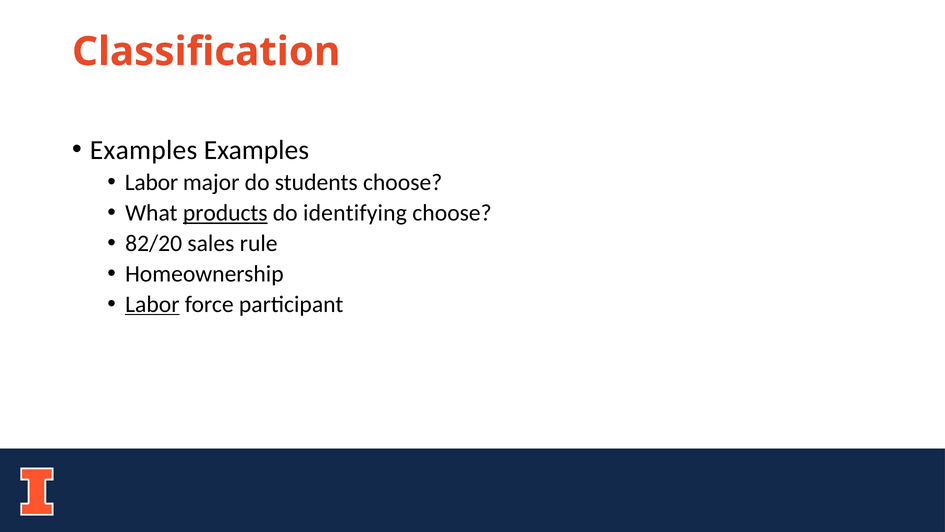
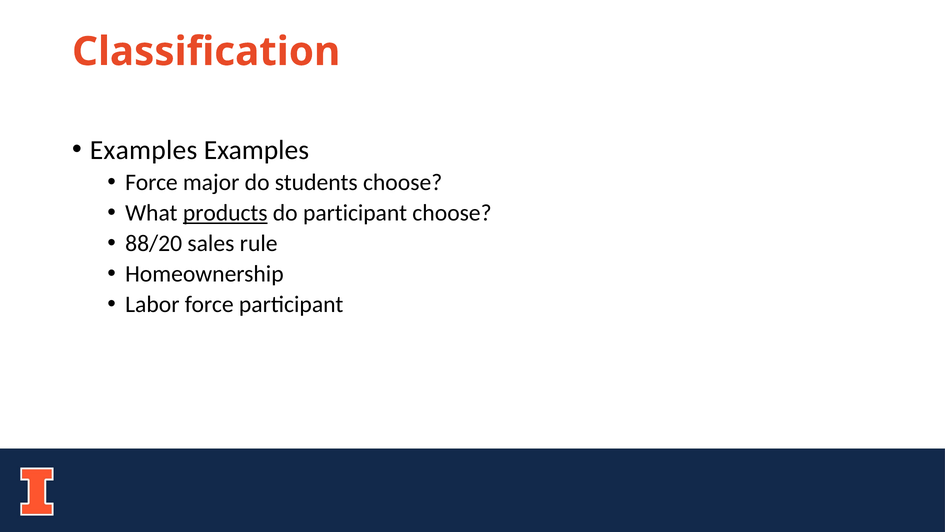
Labor: Labor -> Force (151, 182)
do identifying: identifying -> participant (355, 213)
82/20: 82/20 -> 88/20 (154, 243)
Labor underline: present -> none (152, 304)
